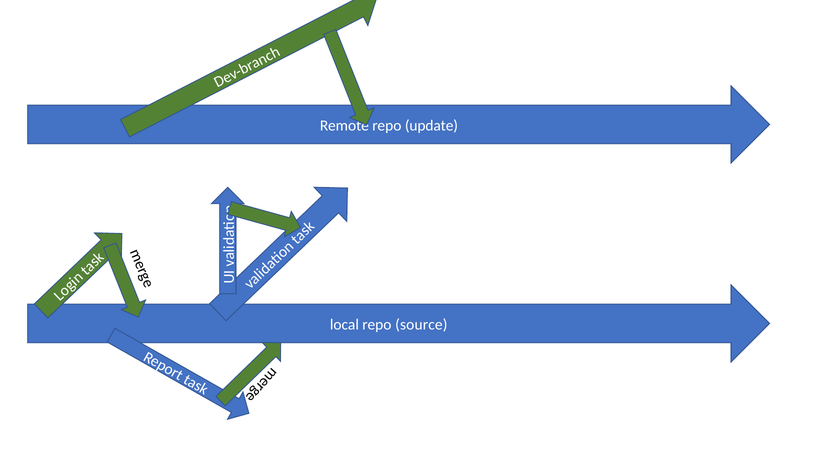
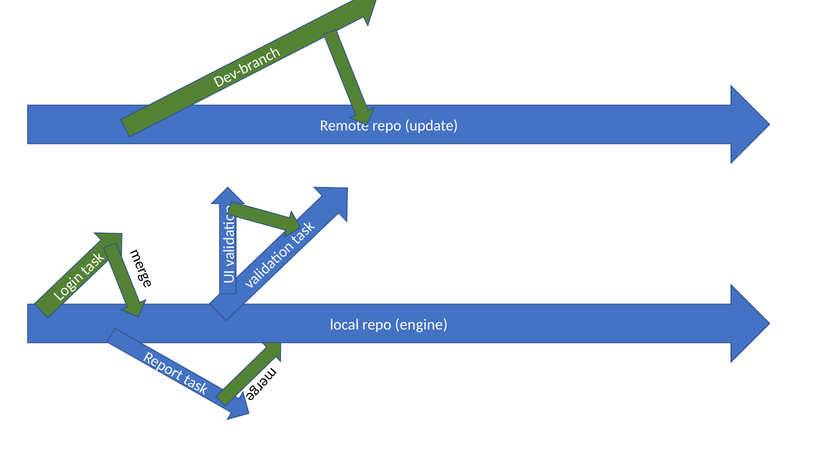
source: source -> engine (421, 324)
